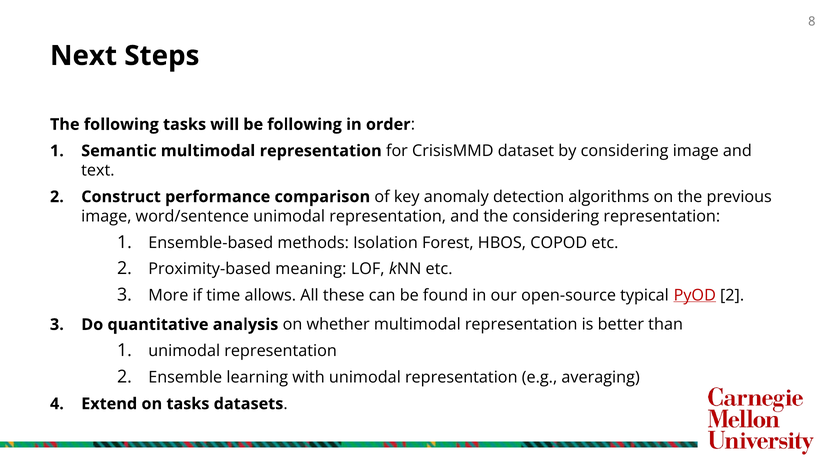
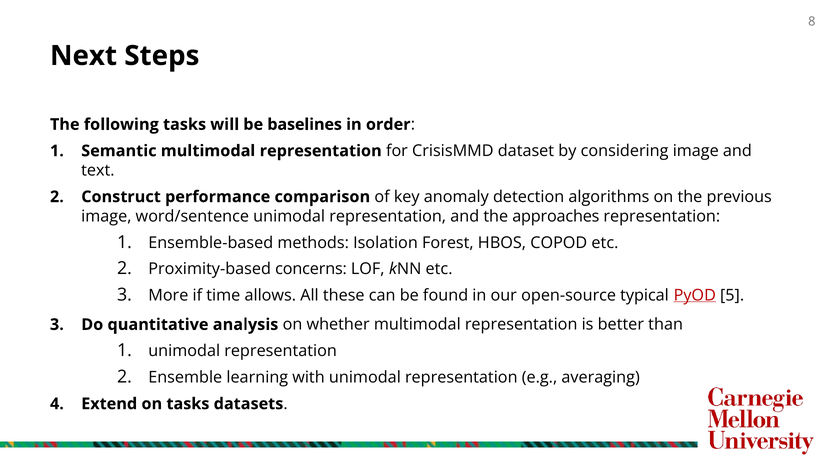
be following: following -> baselines (305, 124)
the considering: considering -> approaches (556, 216)
meaning: meaning -> concerns (311, 269)
PyOD 2: 2 -> 5 (732, 295)
